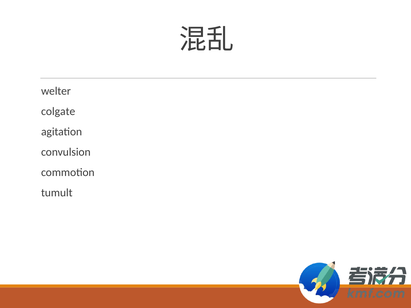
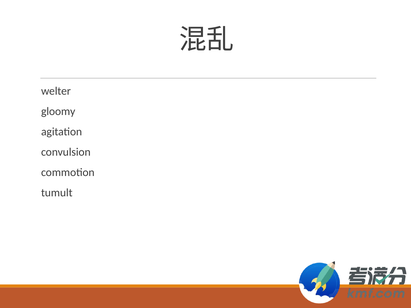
colgate: colgate -> gloomy (58, 111)
